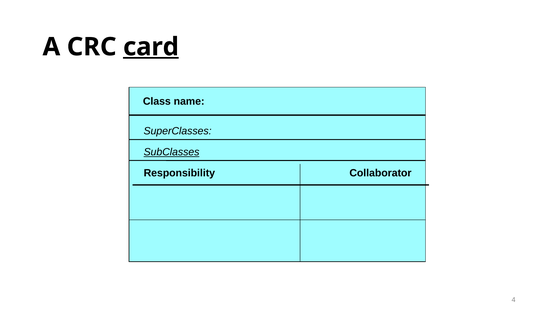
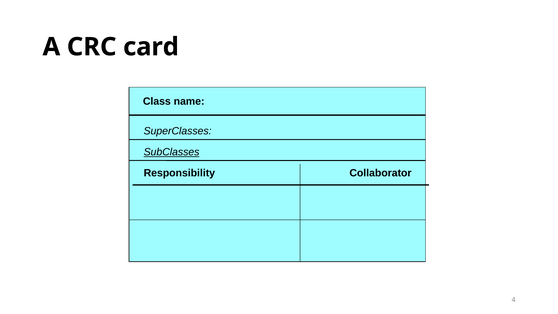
card underline: present -> none (151, 47)
